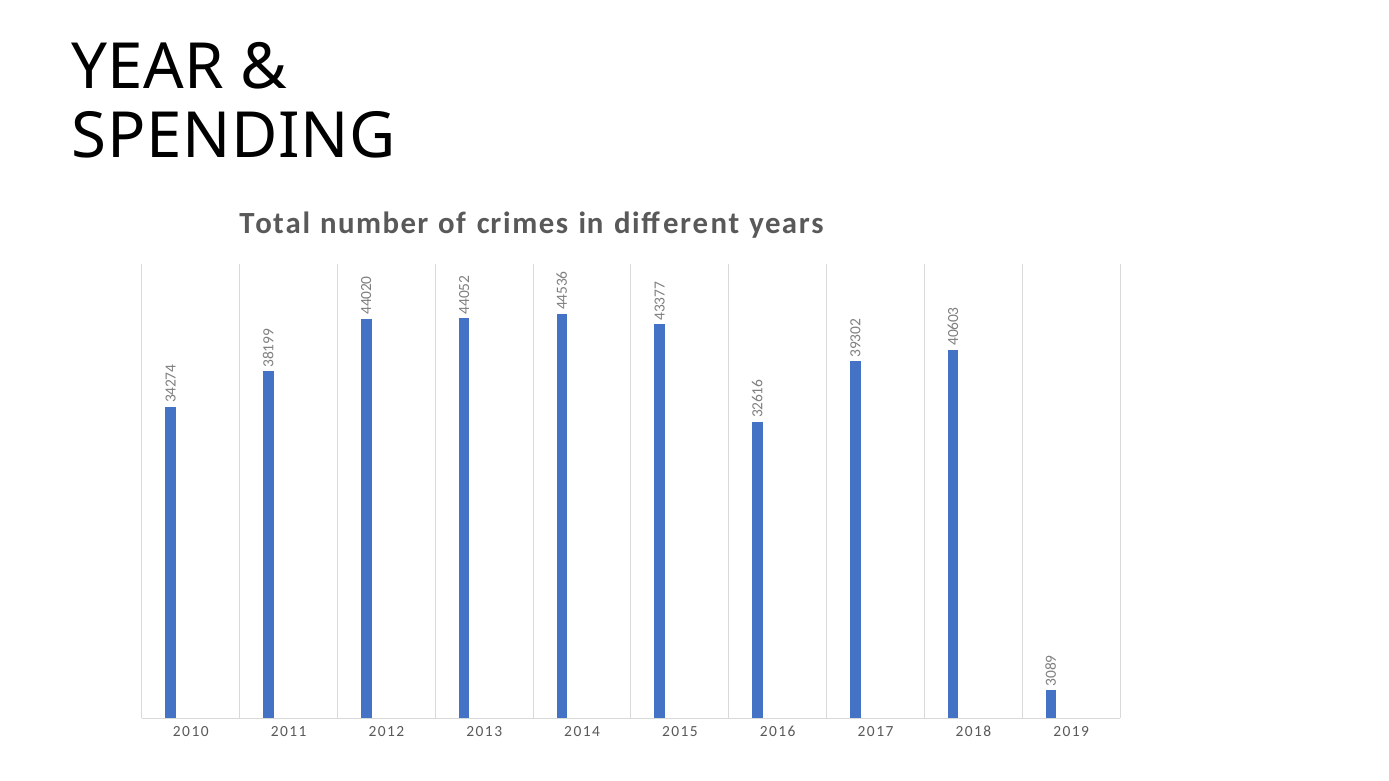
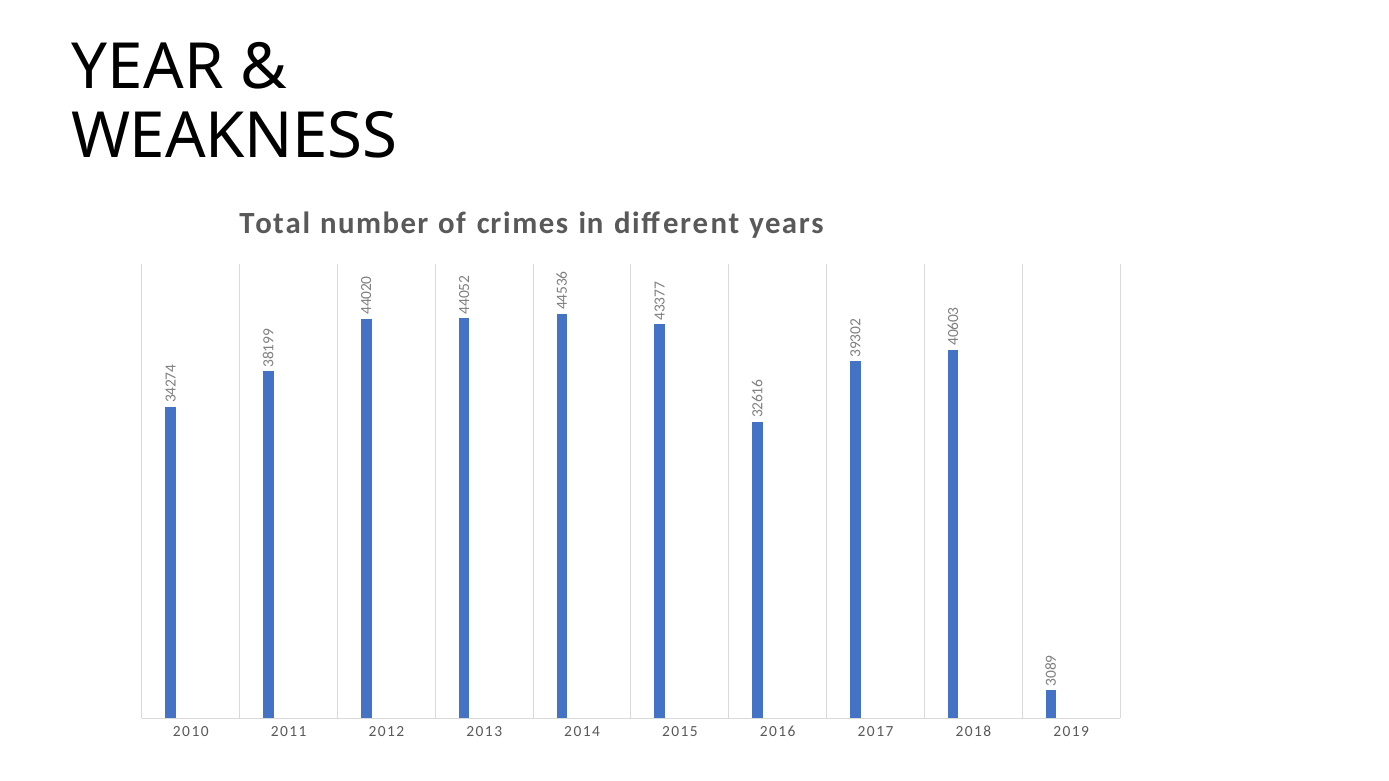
SPENDING: SPENDING -> WEAKNESS (234, 136)
